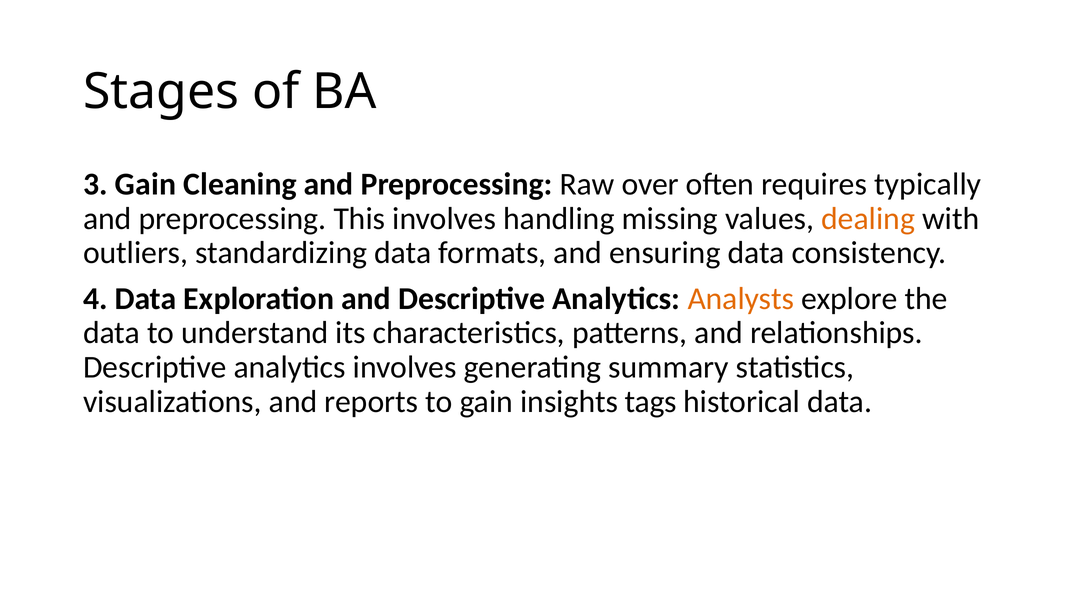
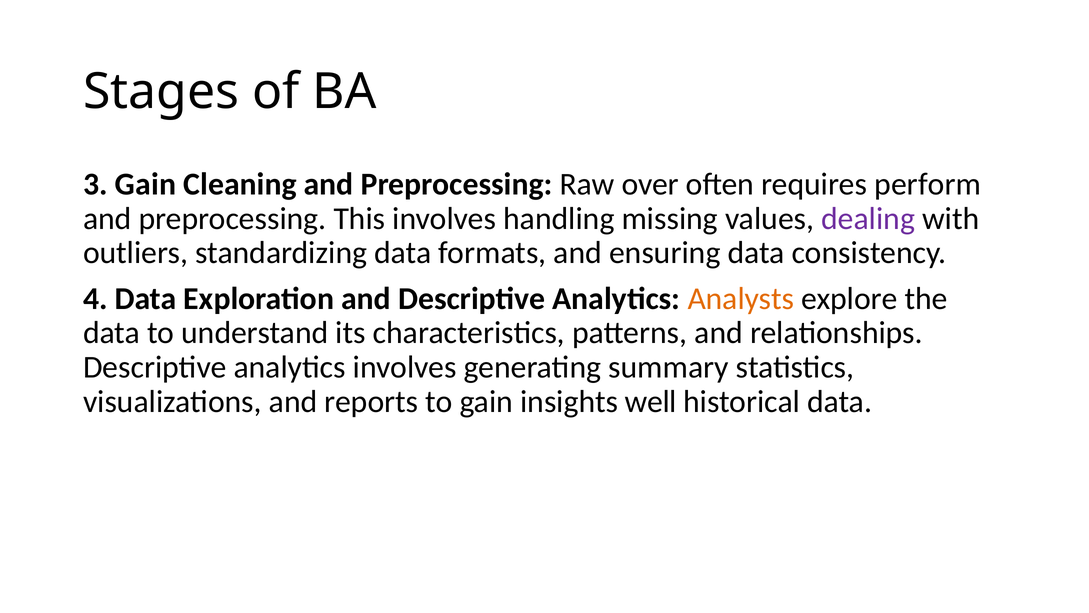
typically: typically -> perform (928, 184)
dealing colour: orange -> purple (868, 218)
tags: tags -> well (651, 401)
